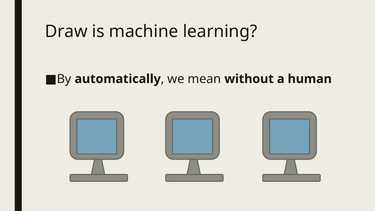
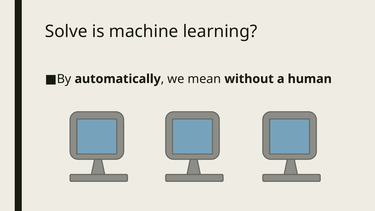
Draw: Draw -> Solve (66, 32)
